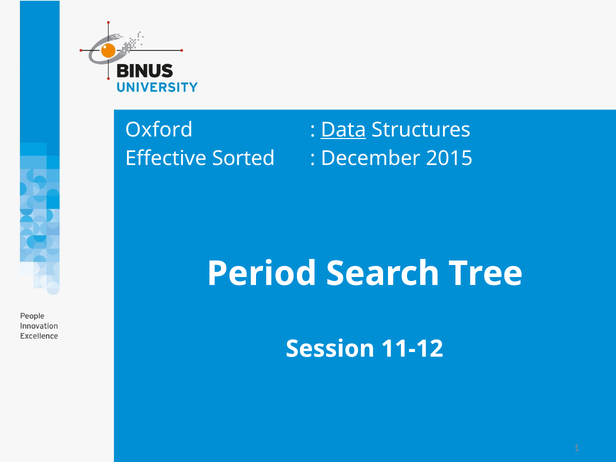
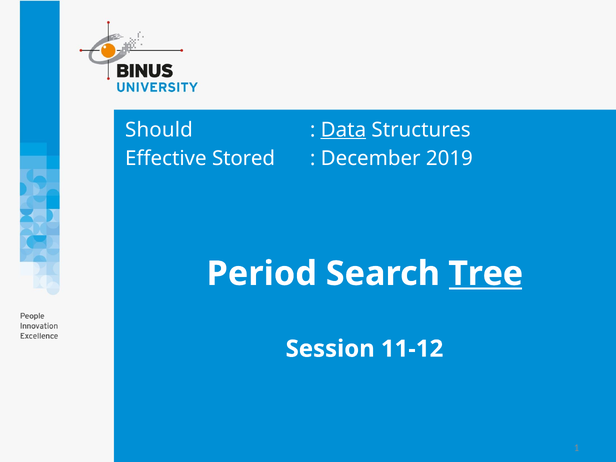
Oxford: Oxford -> Should (159, 130)
Sorted: Sorted -> Stored (244, 158)
2015: 2015 -> 2019 (449, 158)
Tree underline: none -> present (486, 274)
